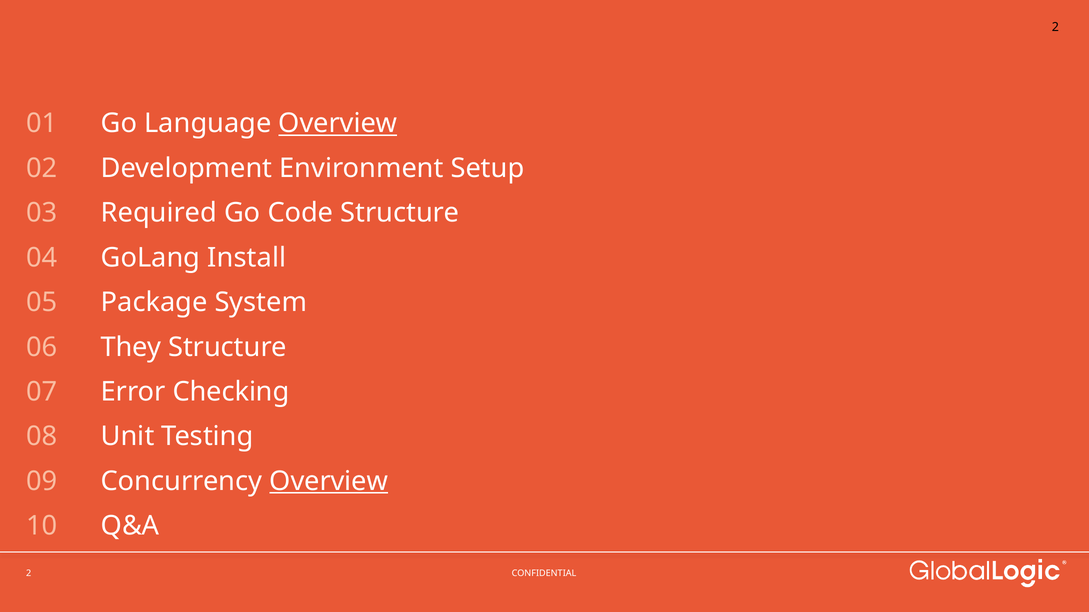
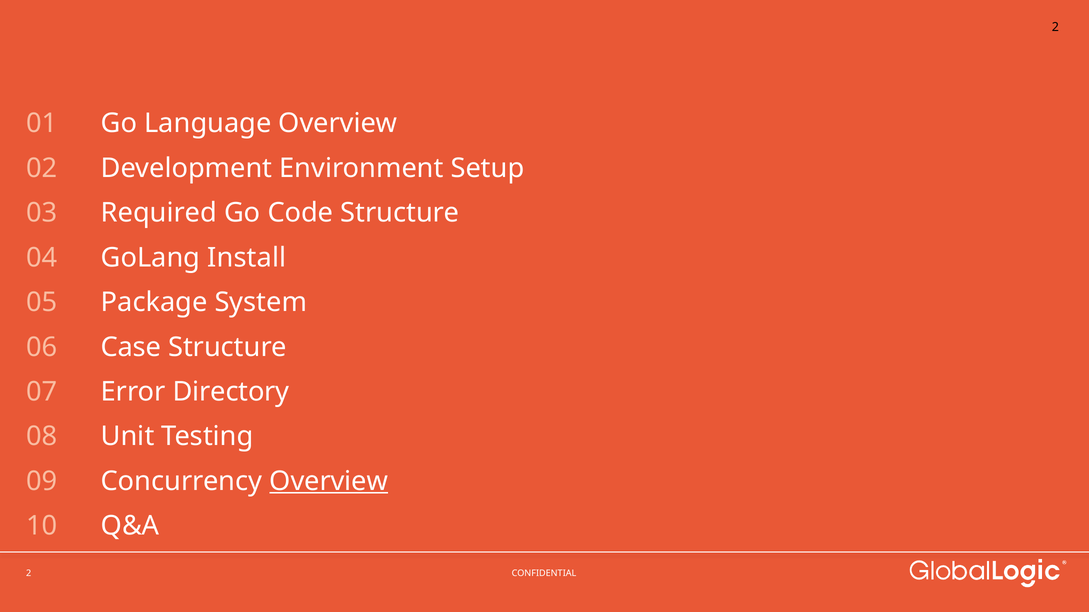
Overview underline: present -> none (338, 124)
They: They -> Case (131, 347)
Checking: Checking -> Directory (231, 392)
